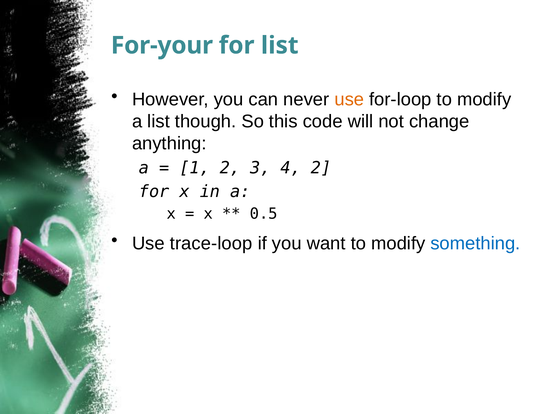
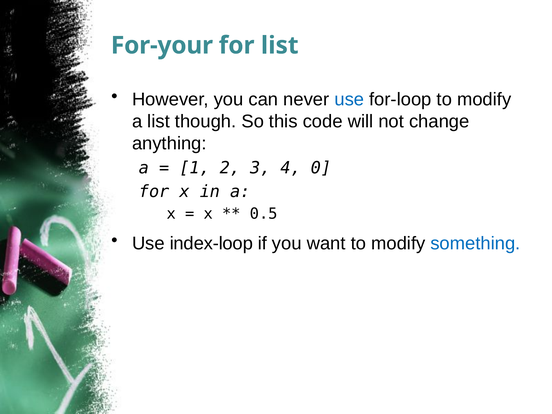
use colour: orange -> blue (349, 99)
4 2: 2 -> 0 (321, 168)
trace-loop: trace-loop -> index-loop (211, 243)
